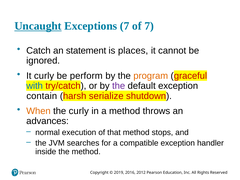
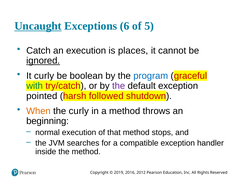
Exceptions 7: 7 -> 6 (125, 26)
of 7: 7 -> 5 (149, 26)
an statement: statement -> execution (86, 51)
ignored underline: none -> present (43, 61)
perform: perform -> boolean (86, 76)
program colour: orange -> blue (151, 76)
with colour: blue -> green (35, 86)
contain: contain -> pointed (42, 96)
serialize: serialize -> followed (106, 96)
advances: advances -> beginning (48, 121)
